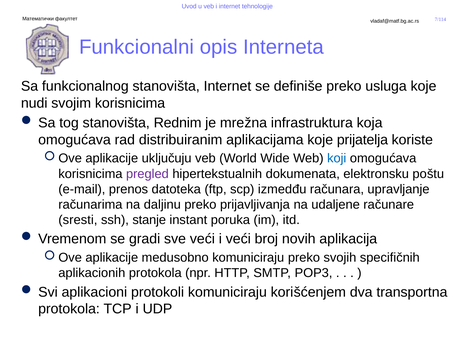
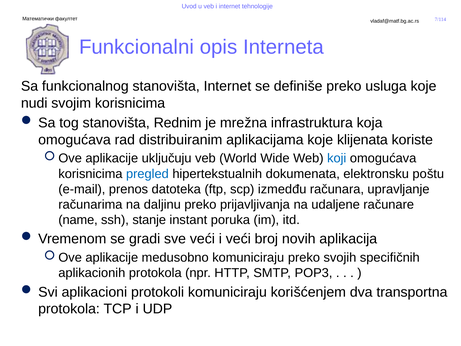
prijatelja: prijatelja -> klijenata (362, 140)
pregled colour: purple -> blue (147, 174)
sresti: sresti -> name (78, 220)
